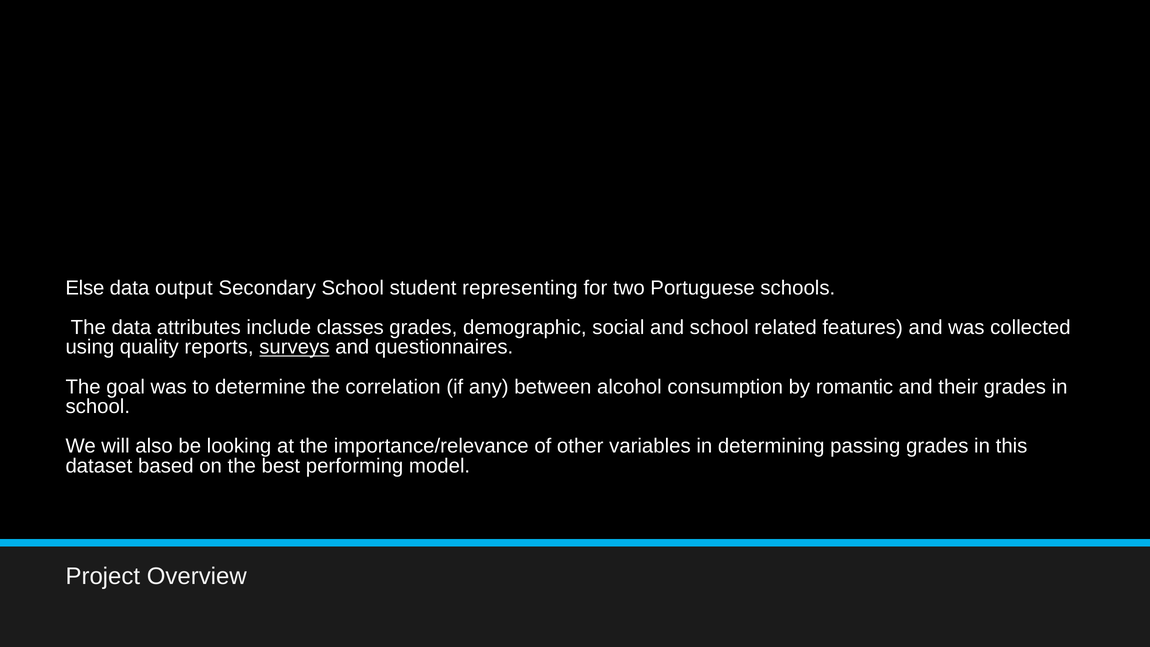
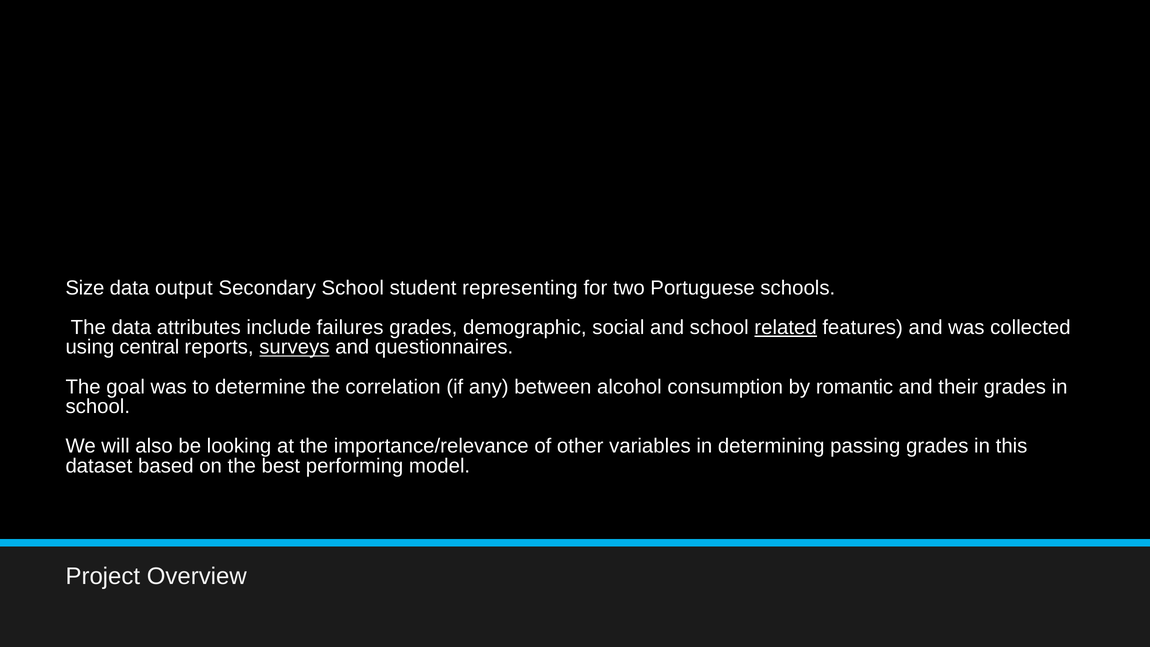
Else: Else -> Size (85, 288)
classes: classes -> failures (350, 327)
related underline: none -> present (786, 327)
quality: quality -> central (149, 347)
